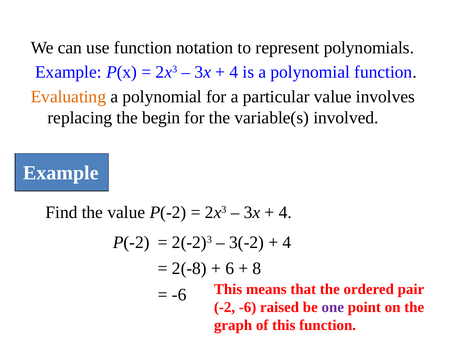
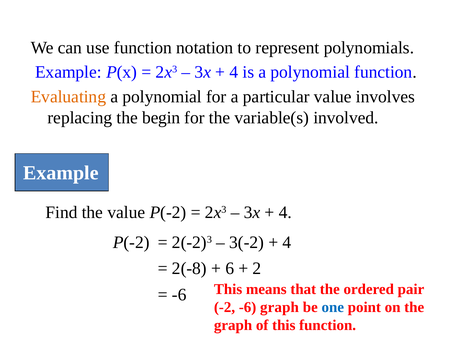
8: 8 -> 2 (257, 268)
-6 raised: raised -> graph (279, 307)
one colour: purple -> blue (333, 307)
